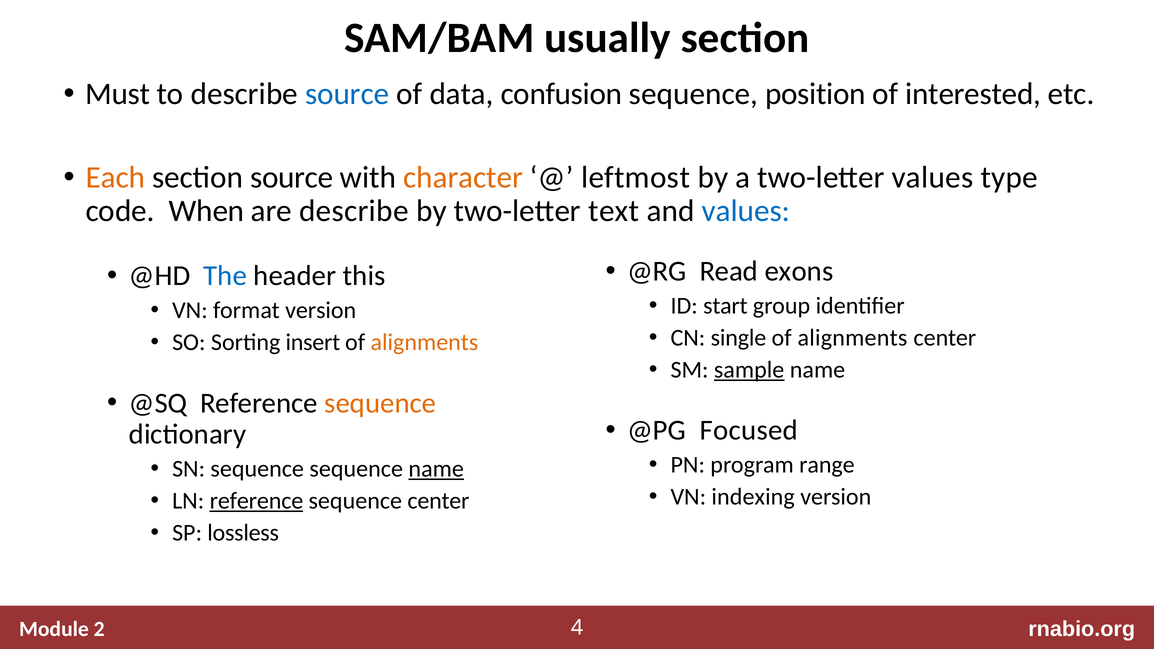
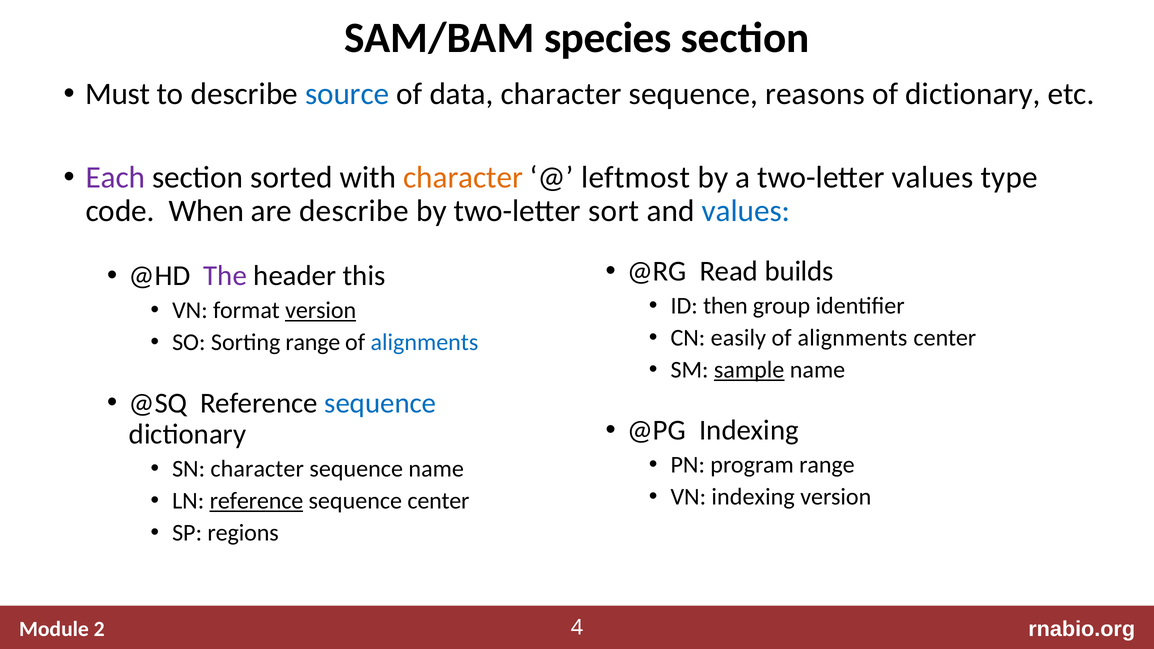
usually: usually -> species (608, 38)
data confusion: confusion -> character (561, 94)
position: position -> reasons (815, 94)
of interested: interested -> dictionary (973, 94)
Each colour: orange -> purple (115, 177)
section source: source -> sorted (292, 177)
text: text -> sort (614, 211)
exons: exons -> builds (799, 271)
The colour: blue -> purple (225, 276)
start: start -> then (725, 306)
version underline: none -> present (321, 311)
single: single -> easily (738, 338)
Sorting insert: insert -> range (313, 343)
alignments colour: orange -> blue (424, 343)
sequence colour: orange -> blue (380, 403)
@PG Focused: Focused -> Indexing (749, 430)
SN sequence: sequence -> character (257, 469)
name underline: present -> none (436, 469)
lossless: lossless -> regions (243, 533)
